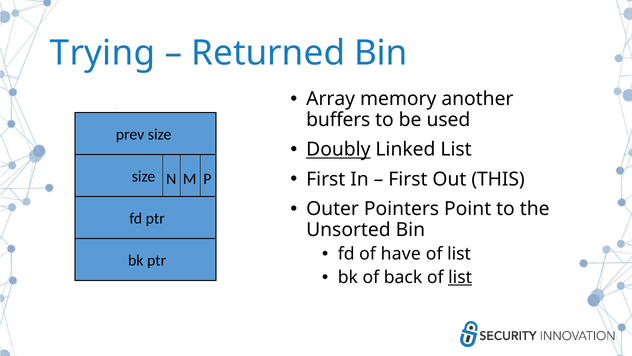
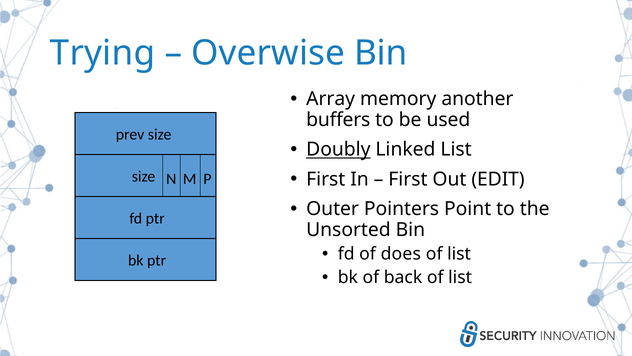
Returned: Returned -> Overwise (268, 53)
THIS: THIS -> EDIT (498, 179)
have: have -> does (401, 254)
list underline: present -> none (460, 277)
